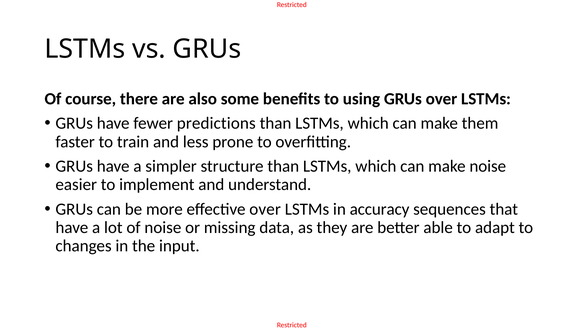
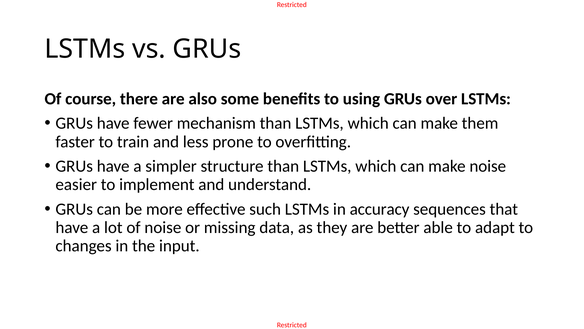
predictions: predictions -> mechanism (216, 123)
effective over: over -> such (265, 209)
